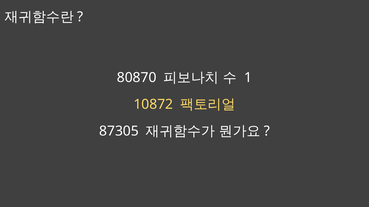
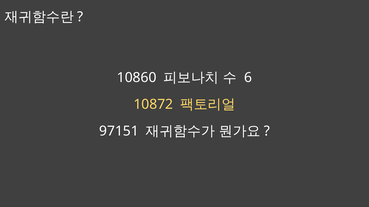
80870: 80870 -> 10860 (137, 78)
1: 1 -> 6 (248, 78)
87305: 87305 -> 97151 (119, 132)
